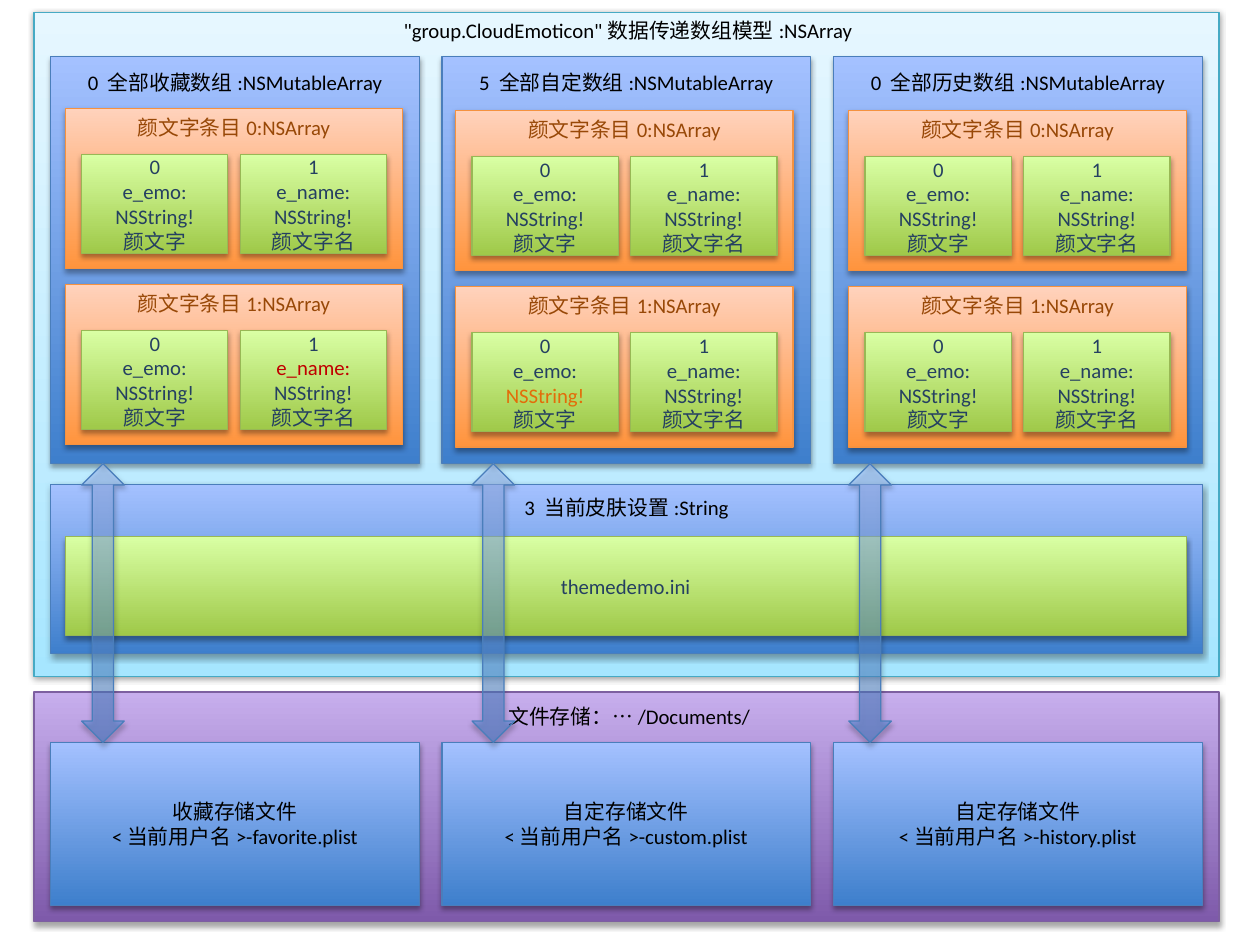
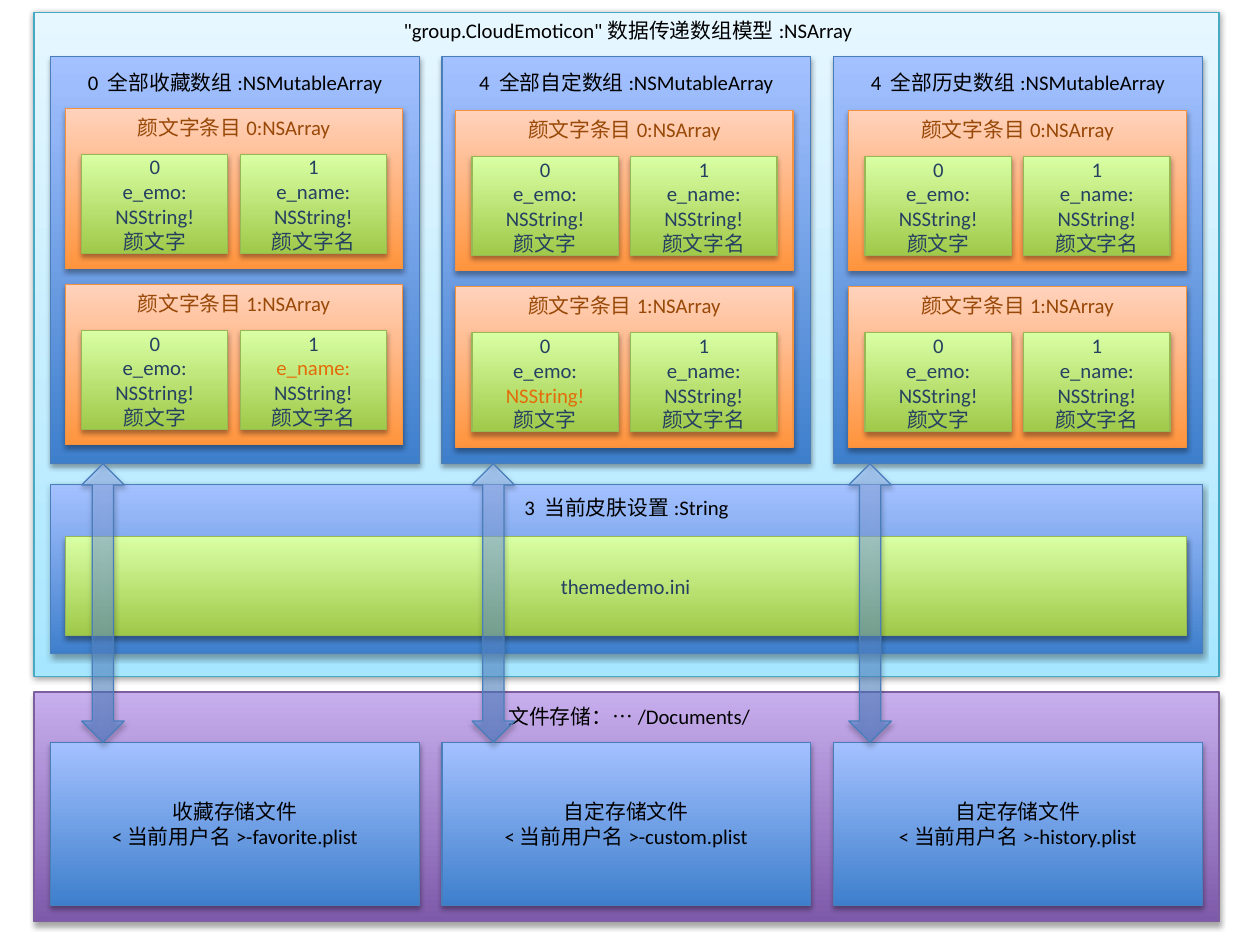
5: 5 -> 4 (484, 84)
0: 0 -> 4 (876, 84)
e_name colour: red -> orange (313, 369)
